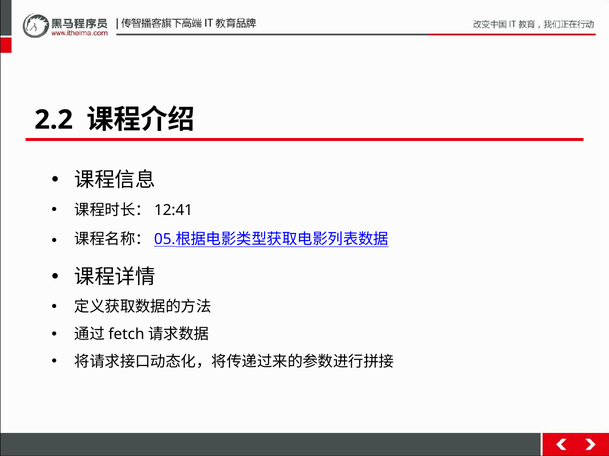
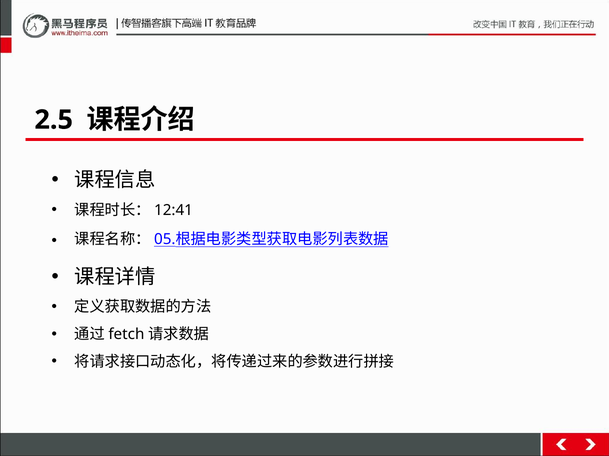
2.2: 2.2 -> 2.5 (54, 120)
